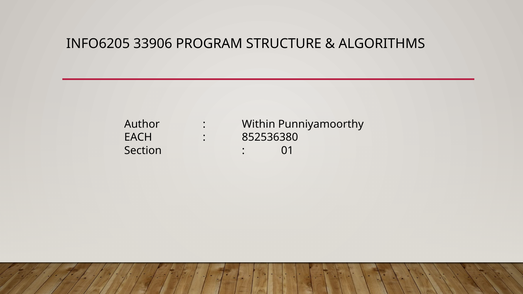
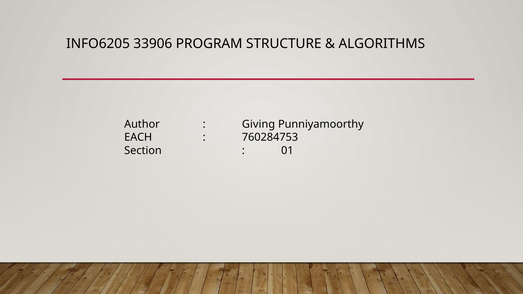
Within: Within -> Giving (259, 124)
852536380: 852536380 -> 760284753 (270, 137)
